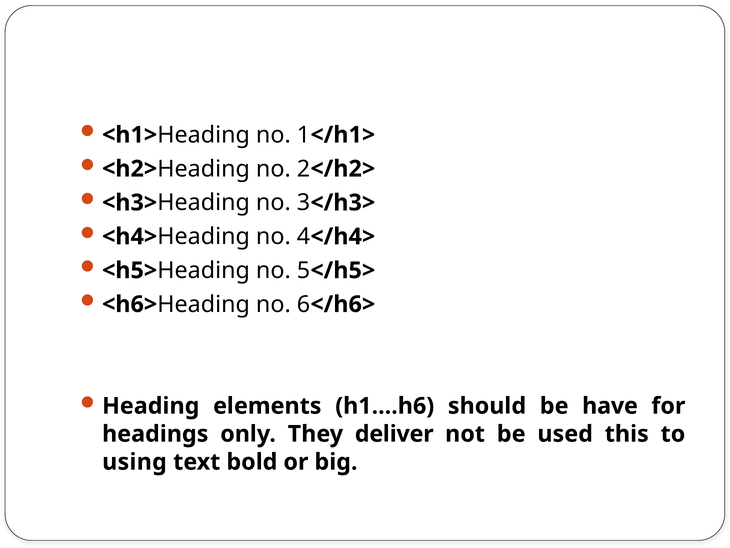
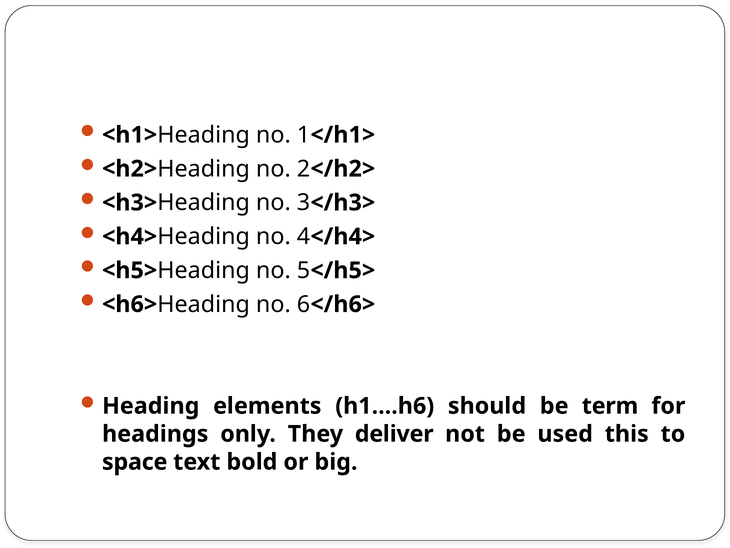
have: have -> term (610, 406)
using: using -> space (135, 462)
